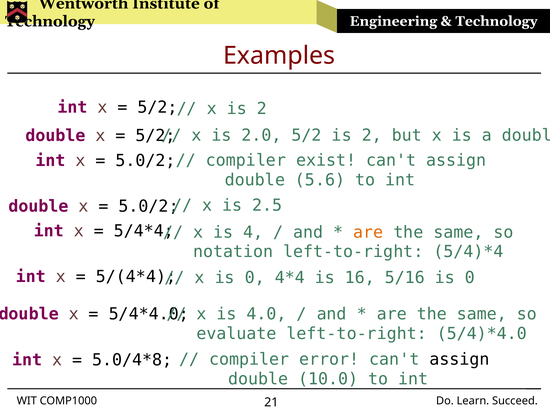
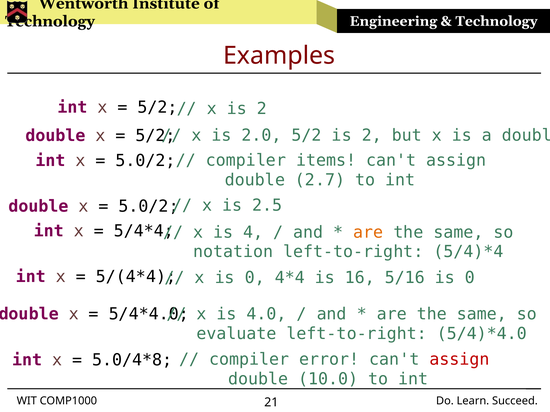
exist: exist -> items (326, 161)
5.6: 5.6 -> 2.7 (320, 180)
assign colour: black -> red (459, 360)
